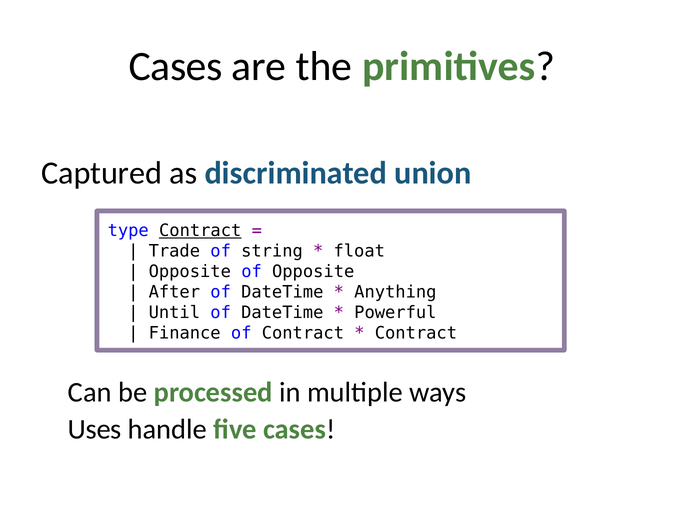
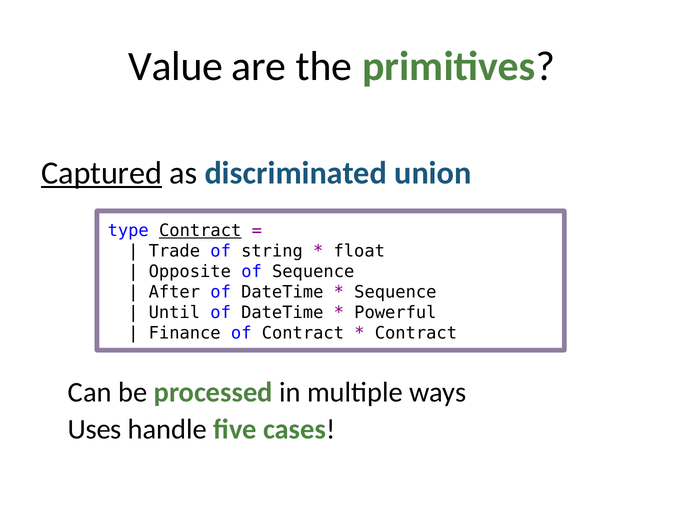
Cases: Cases -> Value (176, 66)
Captured underline: none -> present (102, 173)
of Opposite: Opposite -> Sequence (313, 271)
Anything: Anything -> Sequence (395, 292)
